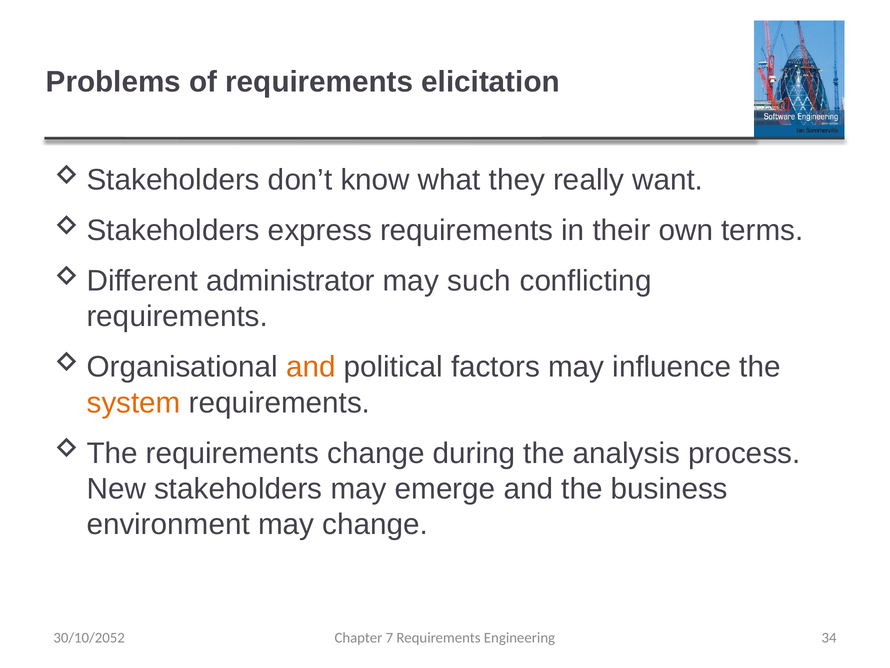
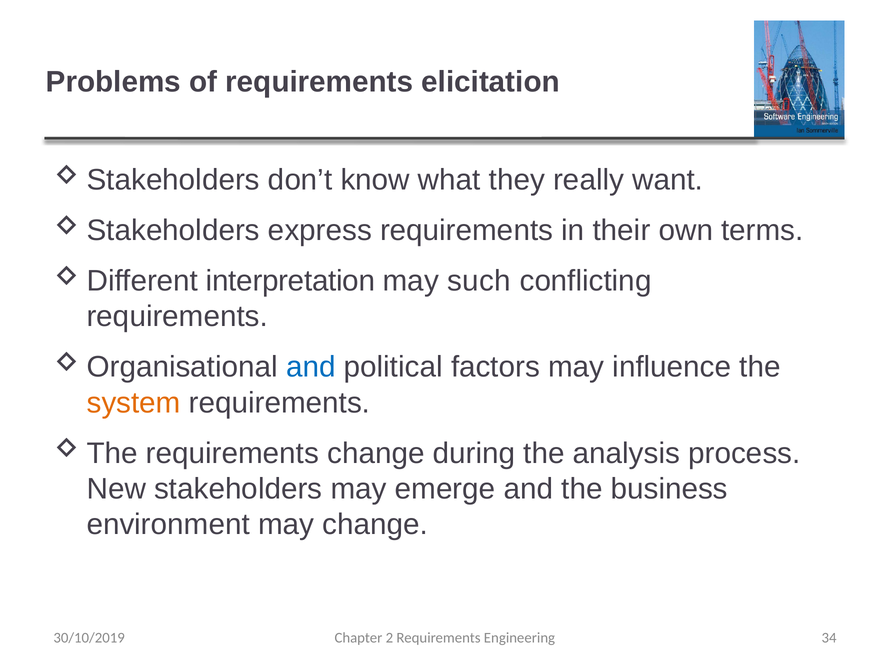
administrator: administrator -> interpretation (291, 281)
and colour: orange -> blue (311, 367)
30/10/2052: 30/10/2052 -> 30/10/2019 (89, 637)
7: 7 -> 2 (389, 637)
